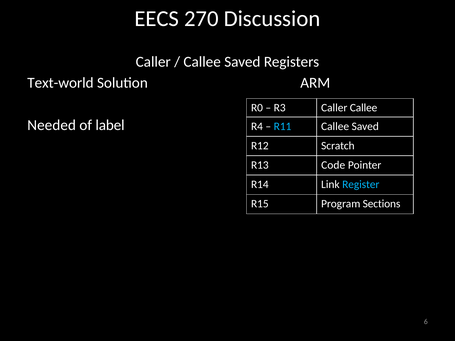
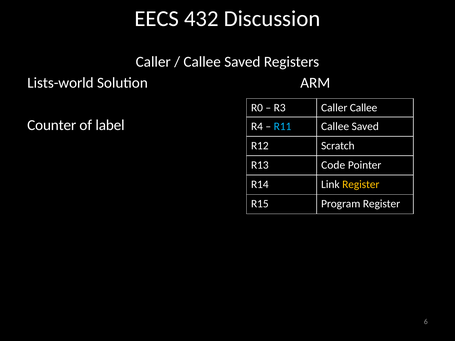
270: 270 -> 432 (201, 19)
Text-world: Text-world -> Lists-world (60, 83)
Needed: Needed -> Counter (52, 125)
Register colour: light blue -> yellow (361, 185)
Program Sections: Sections -> Register (382, 204)
